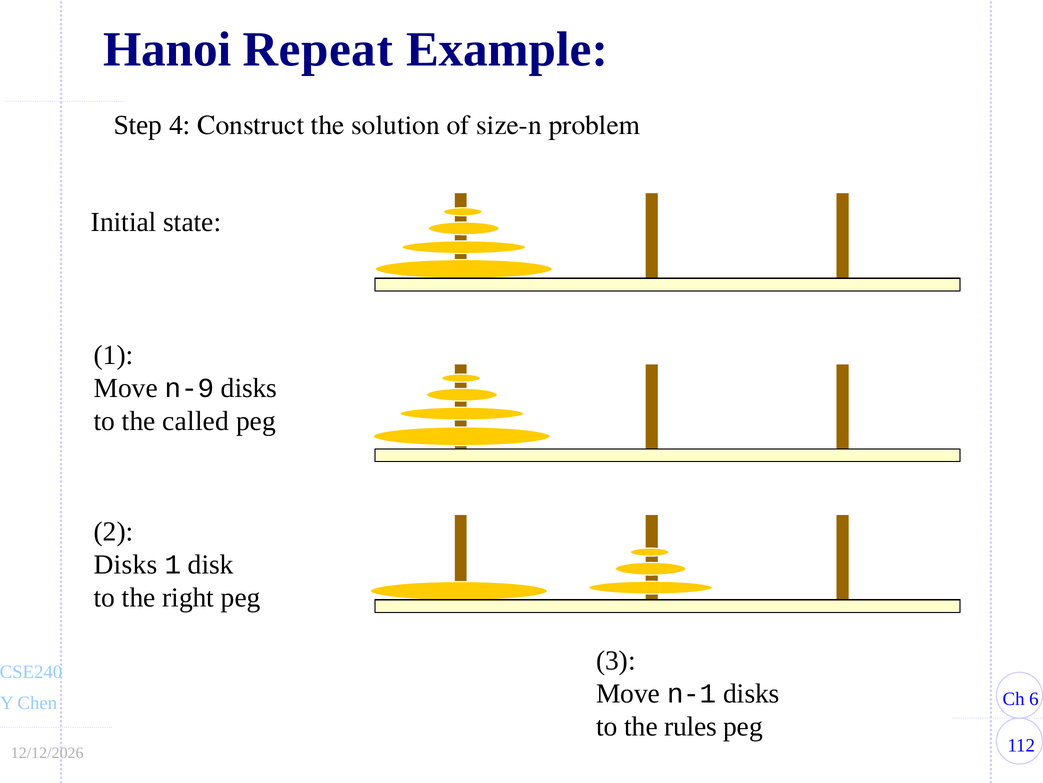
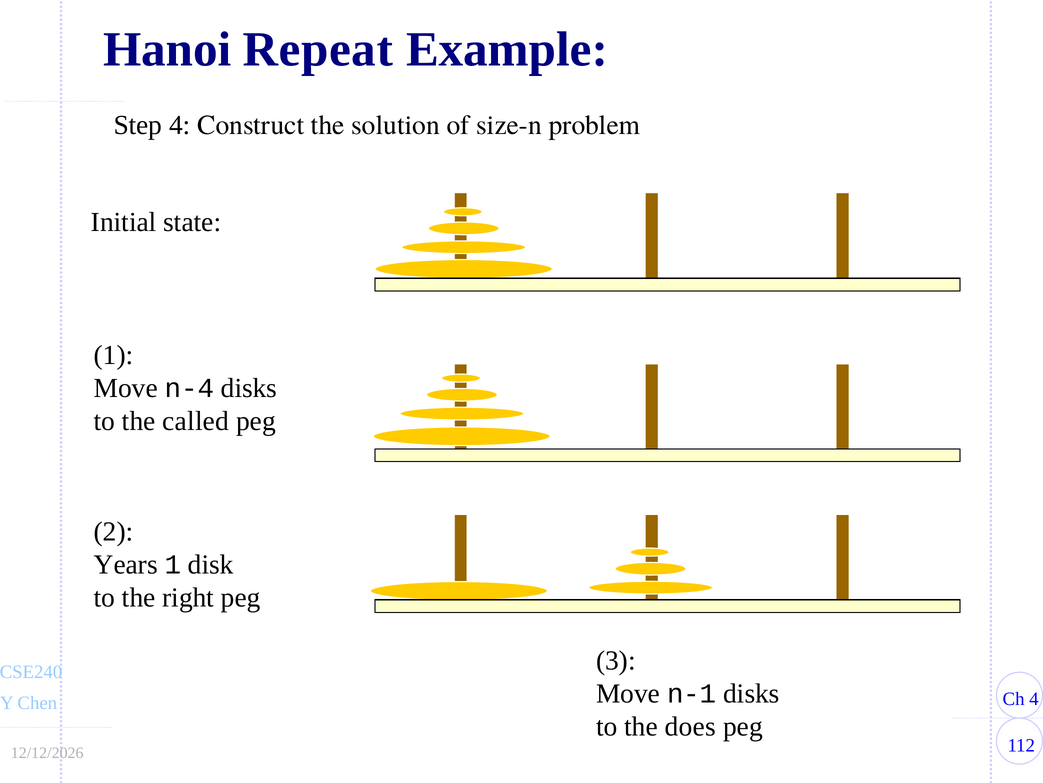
n-9: n-9 -> n-4 (189, 388)
Disks: Disks -> Years (126, 564)
6: 6 -> 4 (1034, 698)
rules: rules -> does (690, 726)
